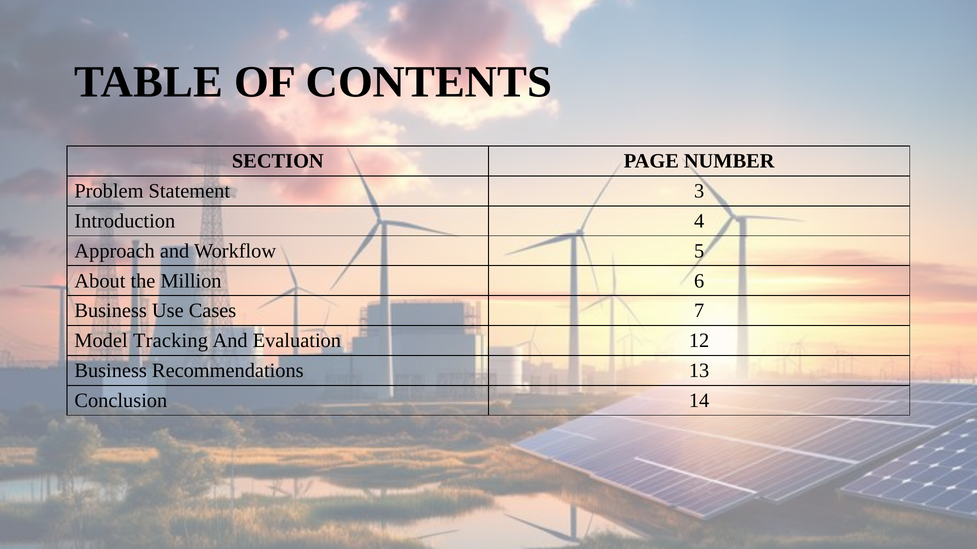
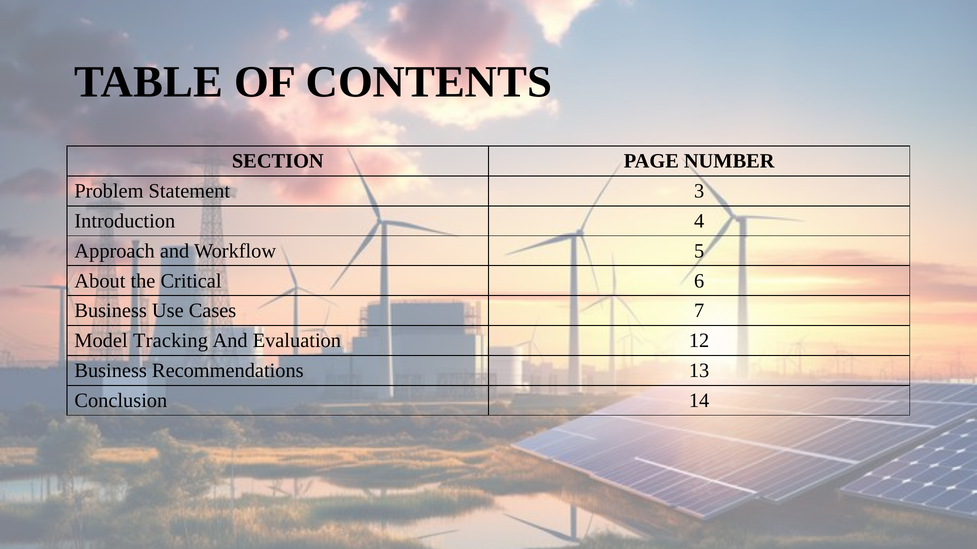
Million: Million -> Critical (191, 281)
